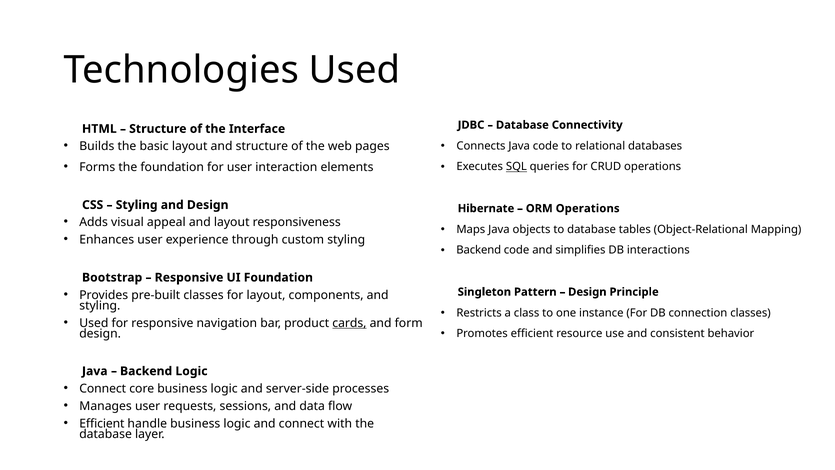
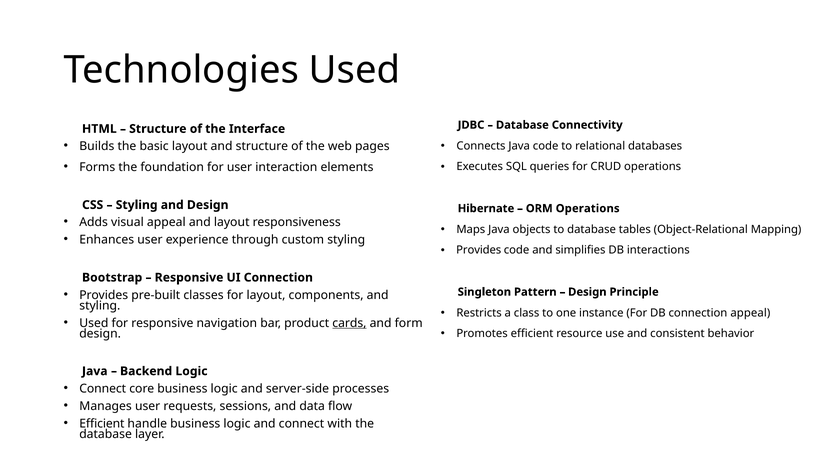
SQL underline: present -> none (516, 167)
Backend: Backend -> Provides (479, 250)
UI Foundation: Foundation -> Connection (278, 277)
connection classes: classes -> appeal (750, 313)
